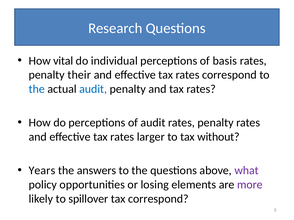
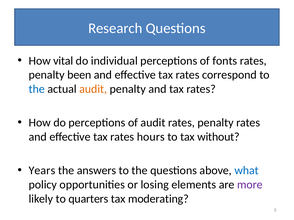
basis: basis -> fonts (225, 61)
their: their -> been (79, 75)
audit colour: blue -> orange (93, 89)
larger: larger -> hours (151, 137)
what colour: purple -> blue (247, 171)
spillover: spillover -> quarters (88, 199)
tax correspond: correspond -> moderating (158, 199)
